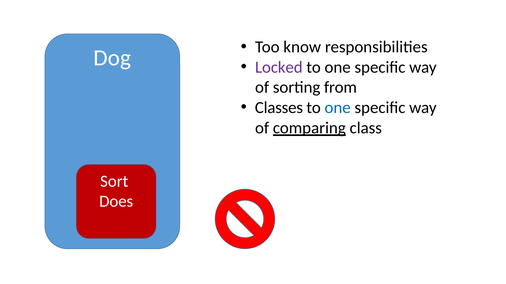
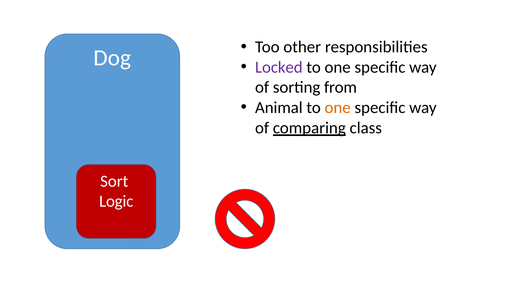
know: know -> other (302, 47)
Classes: Classes -> Animal (279, 108)
one colour: blue -> orange (338, 108)
Does: Does -> Logic (116, 202)
